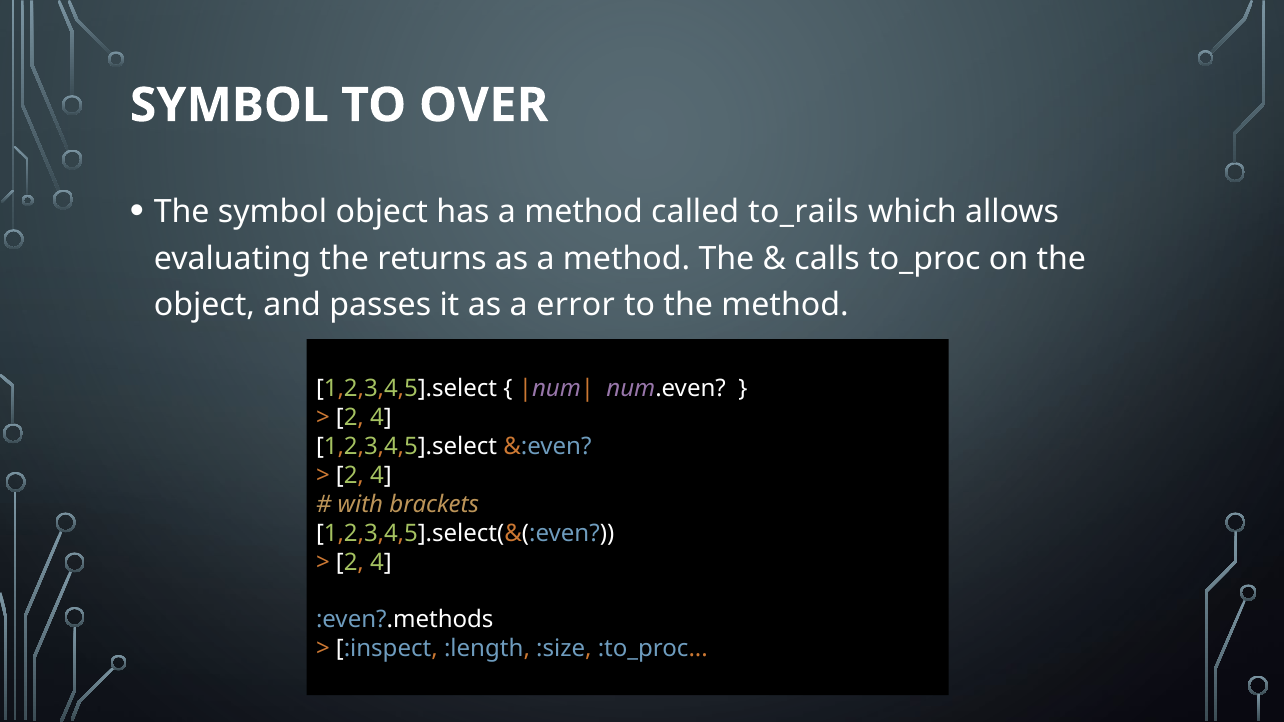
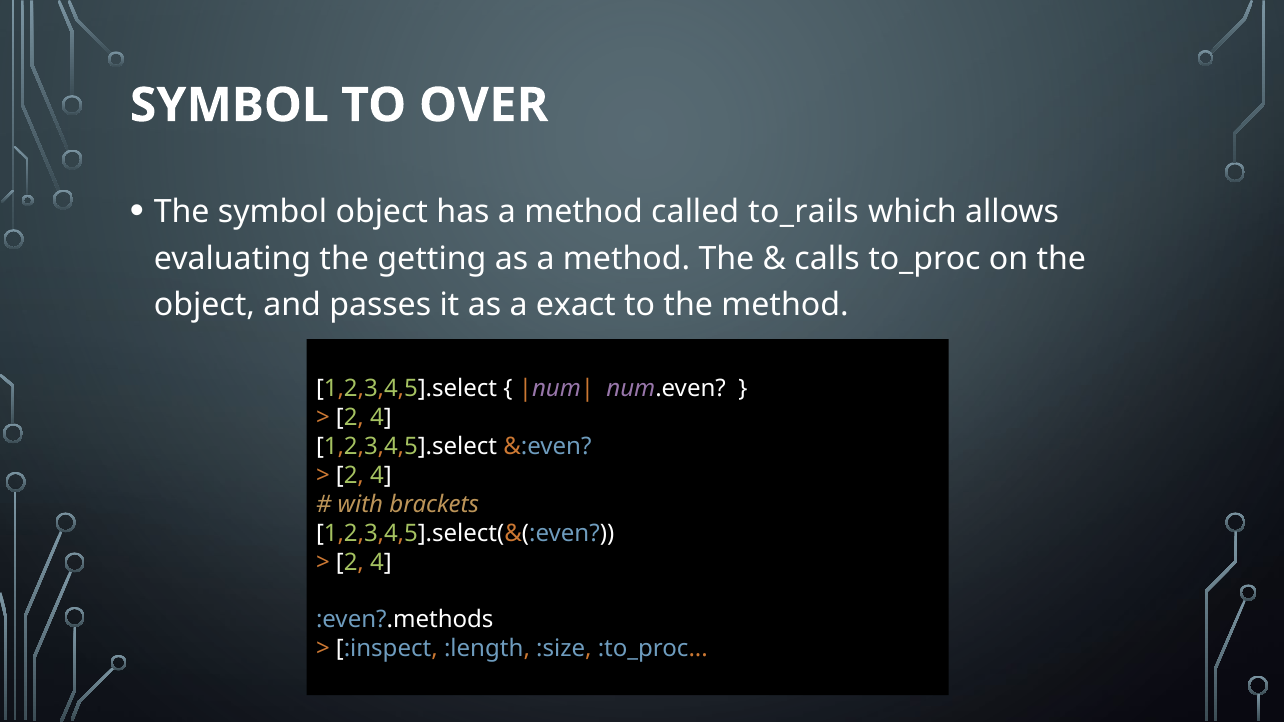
returns: returns -> getting (432, 259)
error: error -> exact (576, 305)
